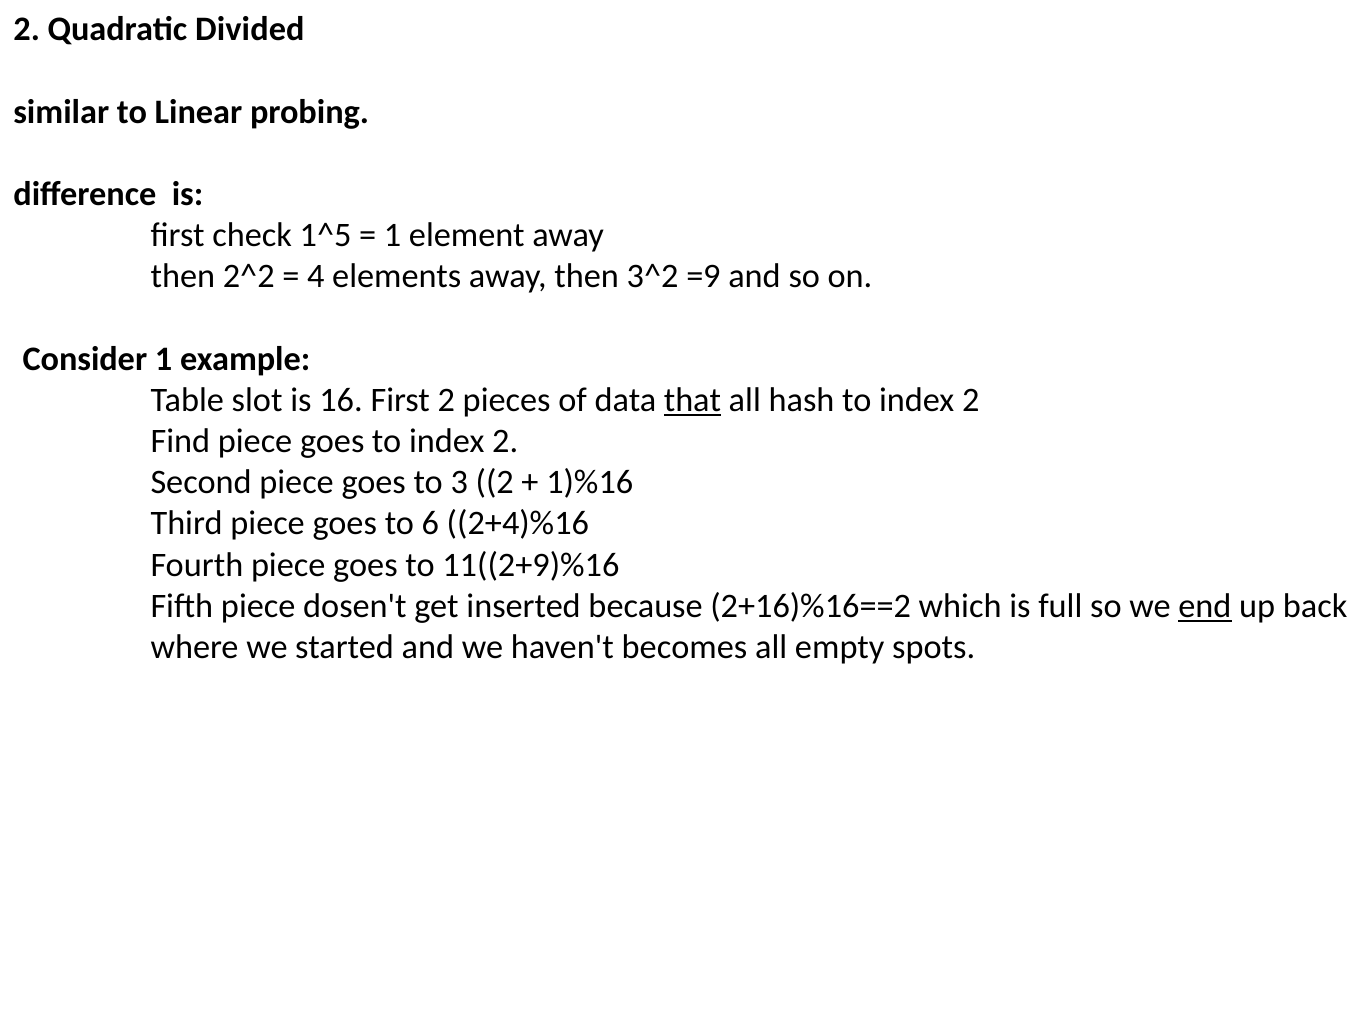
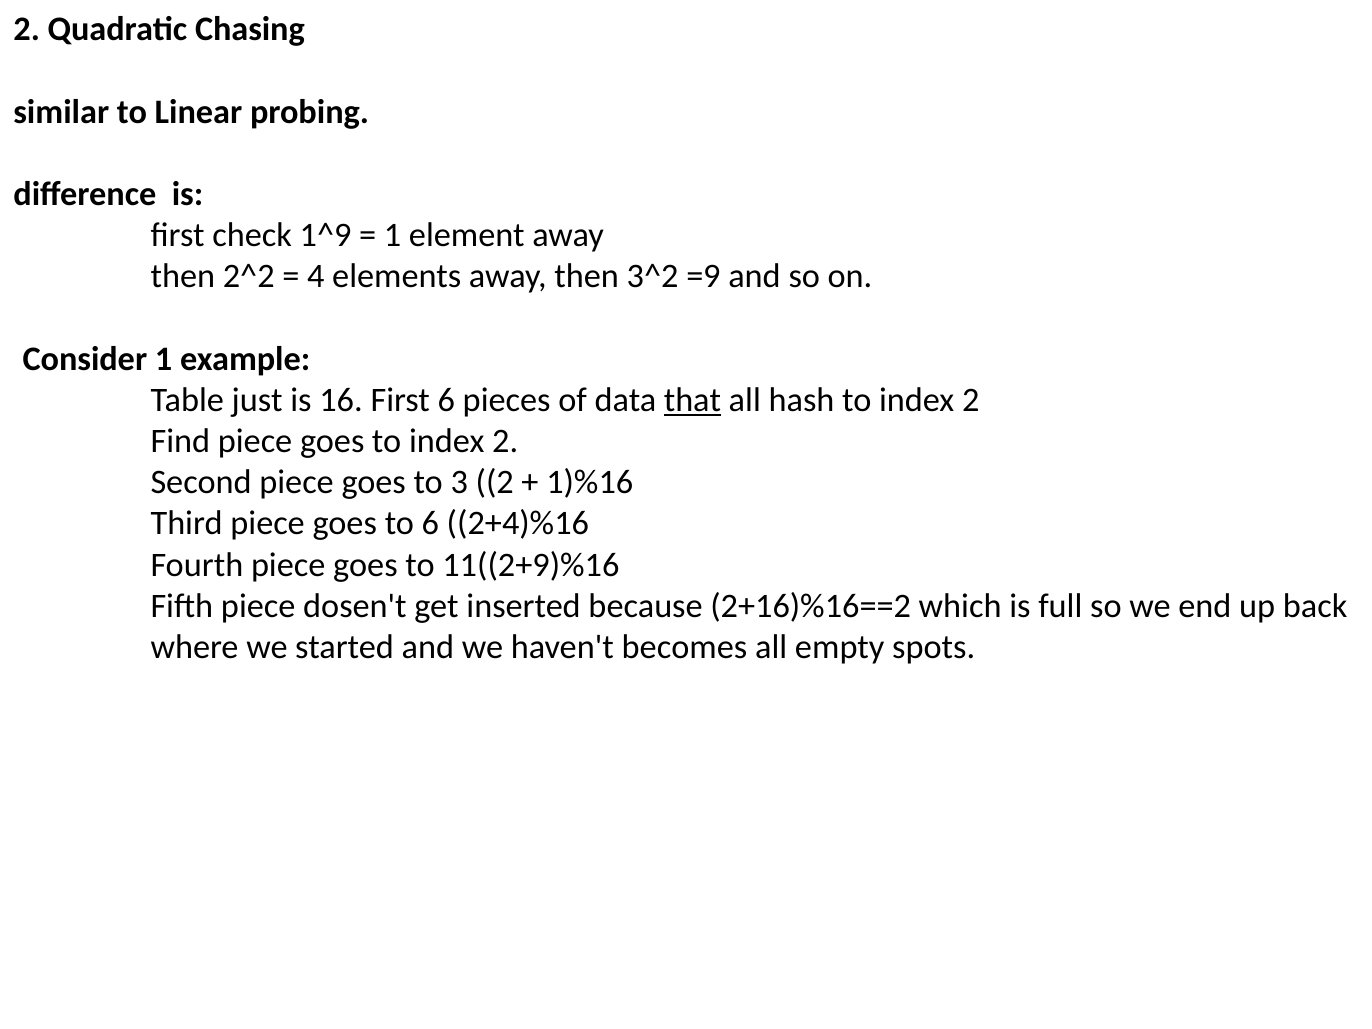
Divided: Divided -> Chasing (250, 30)
1^5: 1^5 -> 1^9 (326, 235)
slot: slot -> just (257, 400)
First 2: 2 -> 6 (446, 400)
end underline: present -> none (1205, 606)
